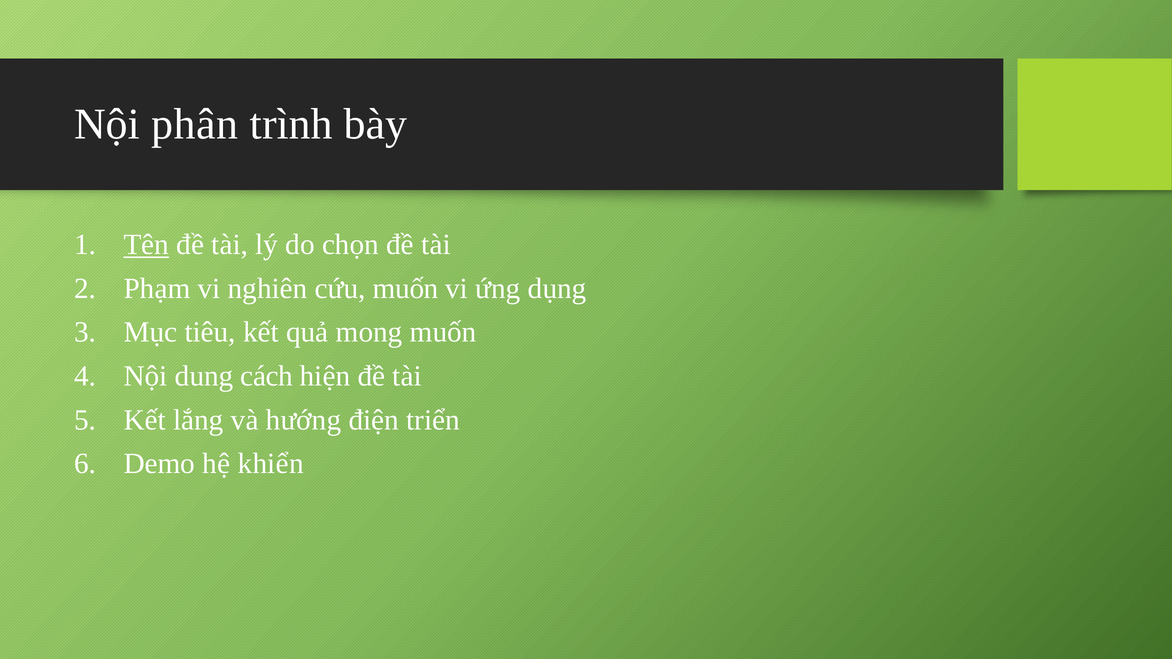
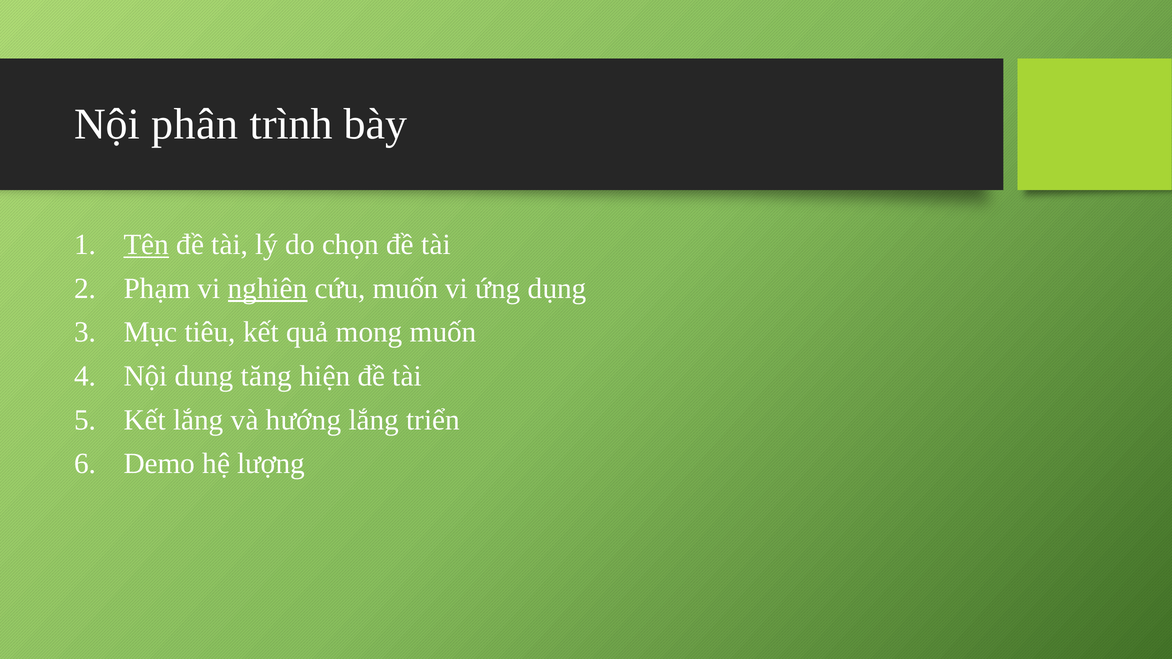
nghiên underline: none -> present (268, 289)
cách: cách -> tăng (266, 376)
hướng điện: điện -> lắng (374, 420)
khiển: khiển -> lượng (271, 464)
